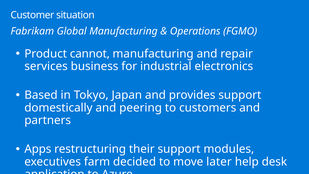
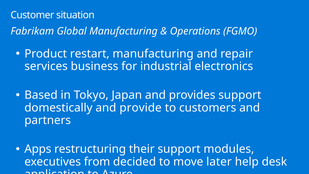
cannot: cannot -> restart (90, 54)
peering: peering -> provide (141, 108)
farm: farm -> from (97, 162)
